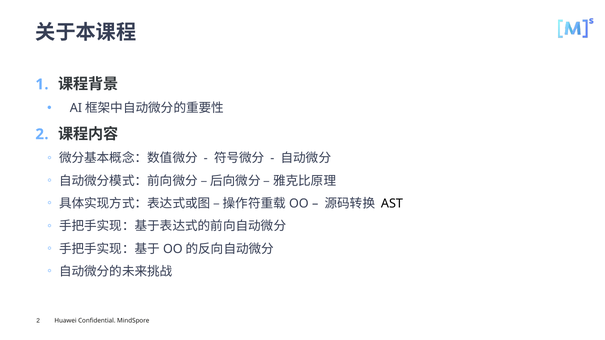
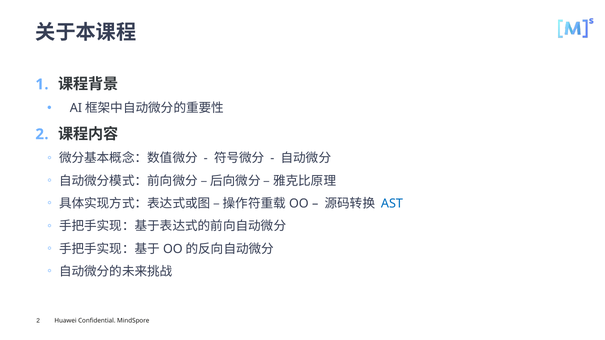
AST colour: black -> blue (392, 204)
